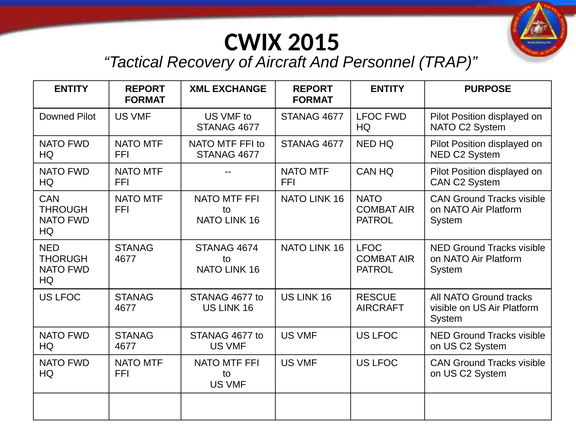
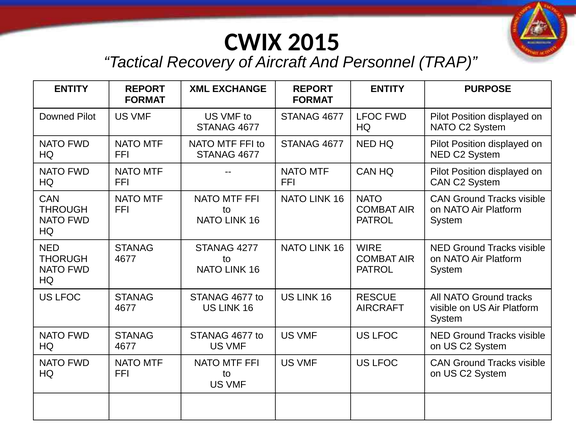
4674: 4674 -> 4277 (247, 248)
16 LFOC: LFOC -> WIRE (369, 248)
